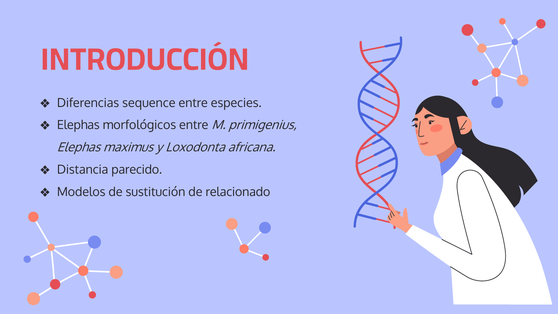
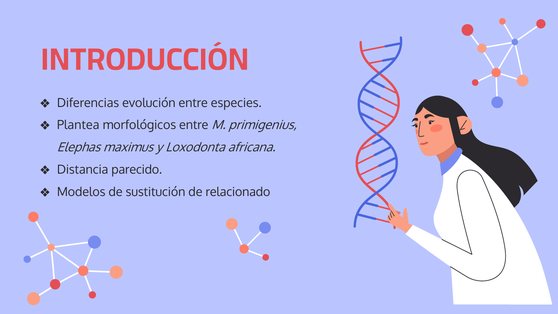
sequence: sequence -> evolución (149, 103)
Elephas: Elephas -> Plantea (78, 125)
